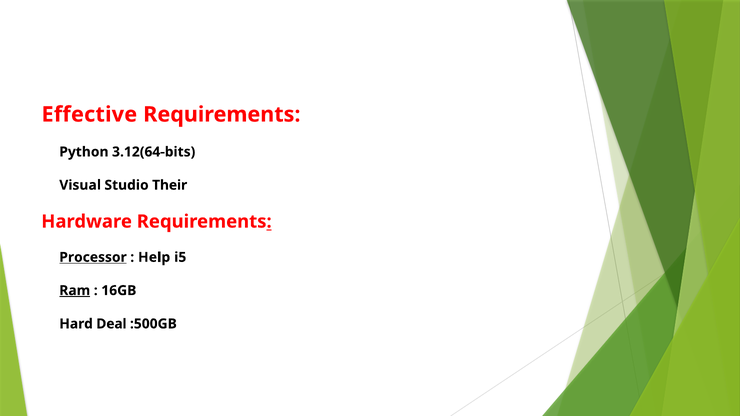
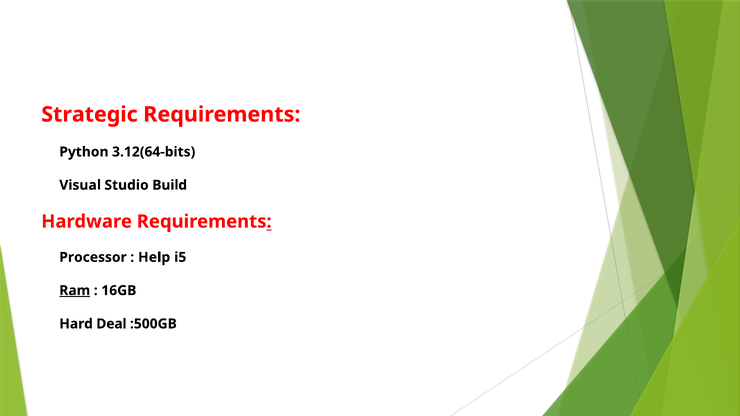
Effective: Effective -> Strategic (90, 115)
Their: Their -> Build (170, 185)
Processor underline: present -> none (93, 257)
